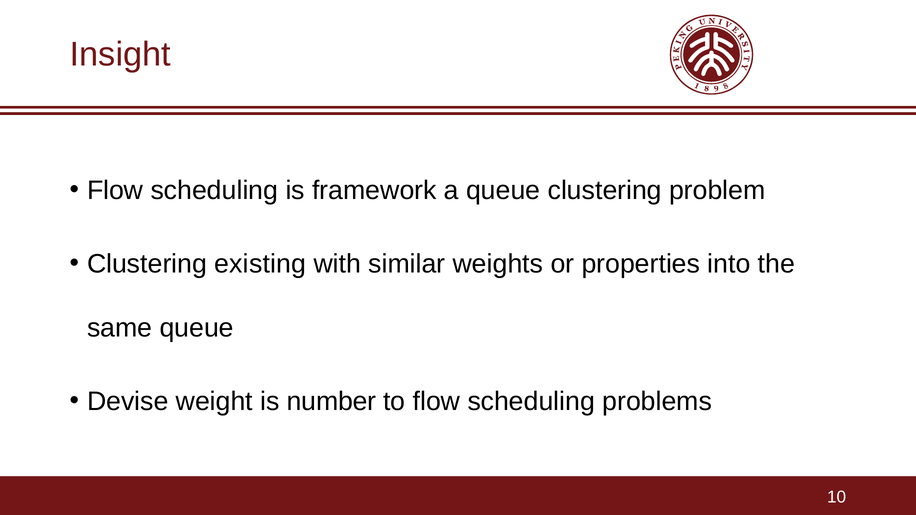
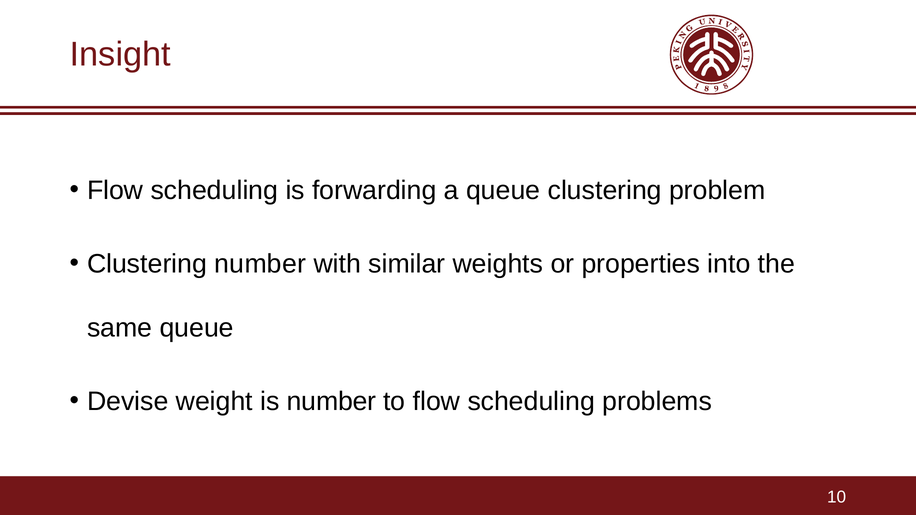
framework: framework -> forwarding (374, 190)
Clustering existing: existing -> number (260, 264)
